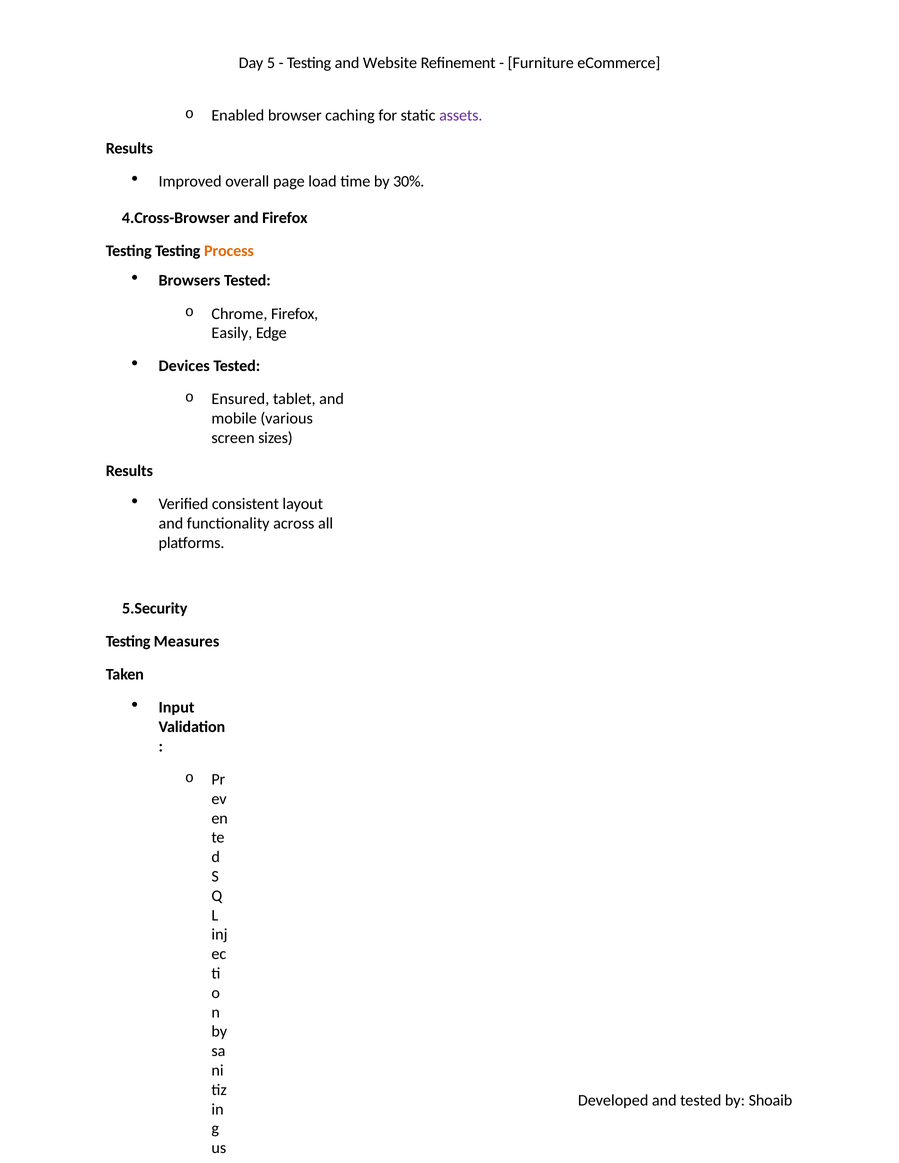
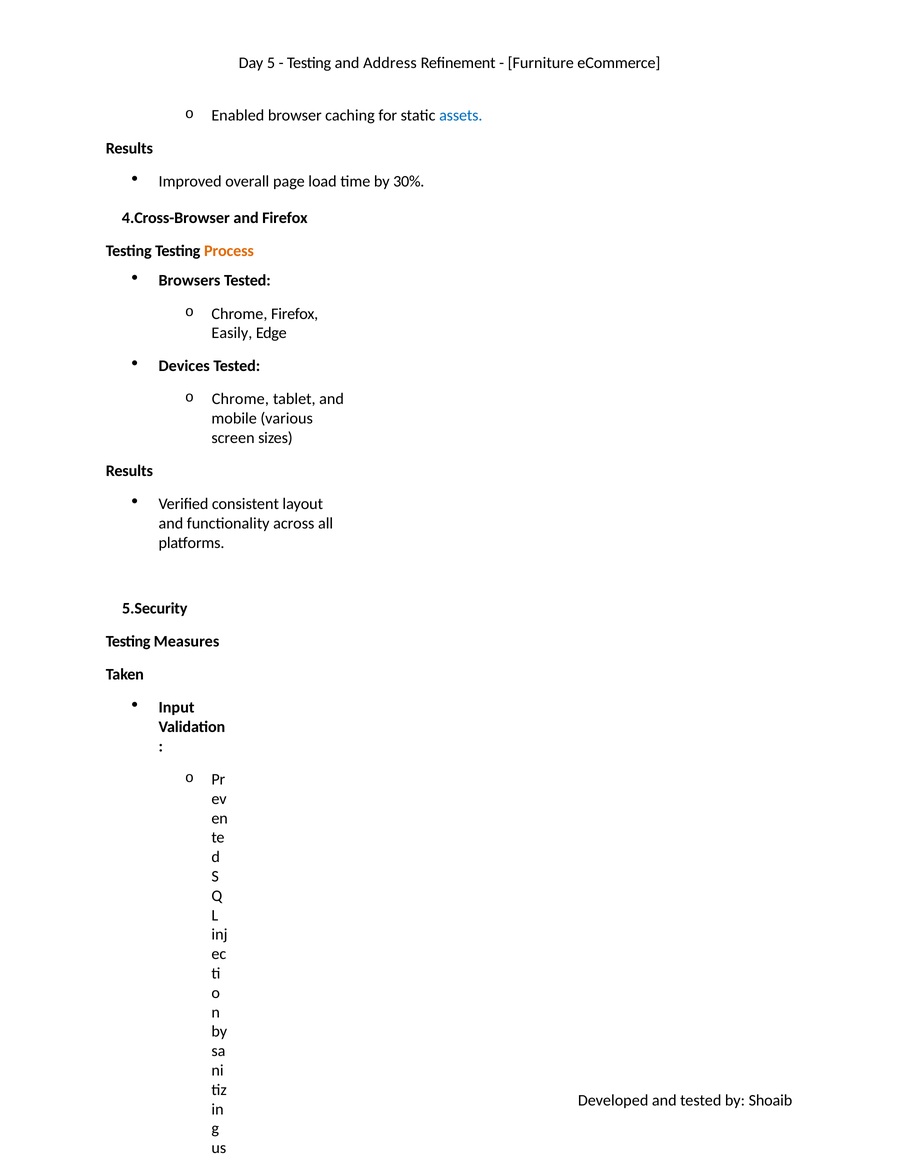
and Website: Website -> Address (390, 63)
assets colour: purple -> blue (461, 115)
Ensured: Ensured -> Chrome (240, 399)
